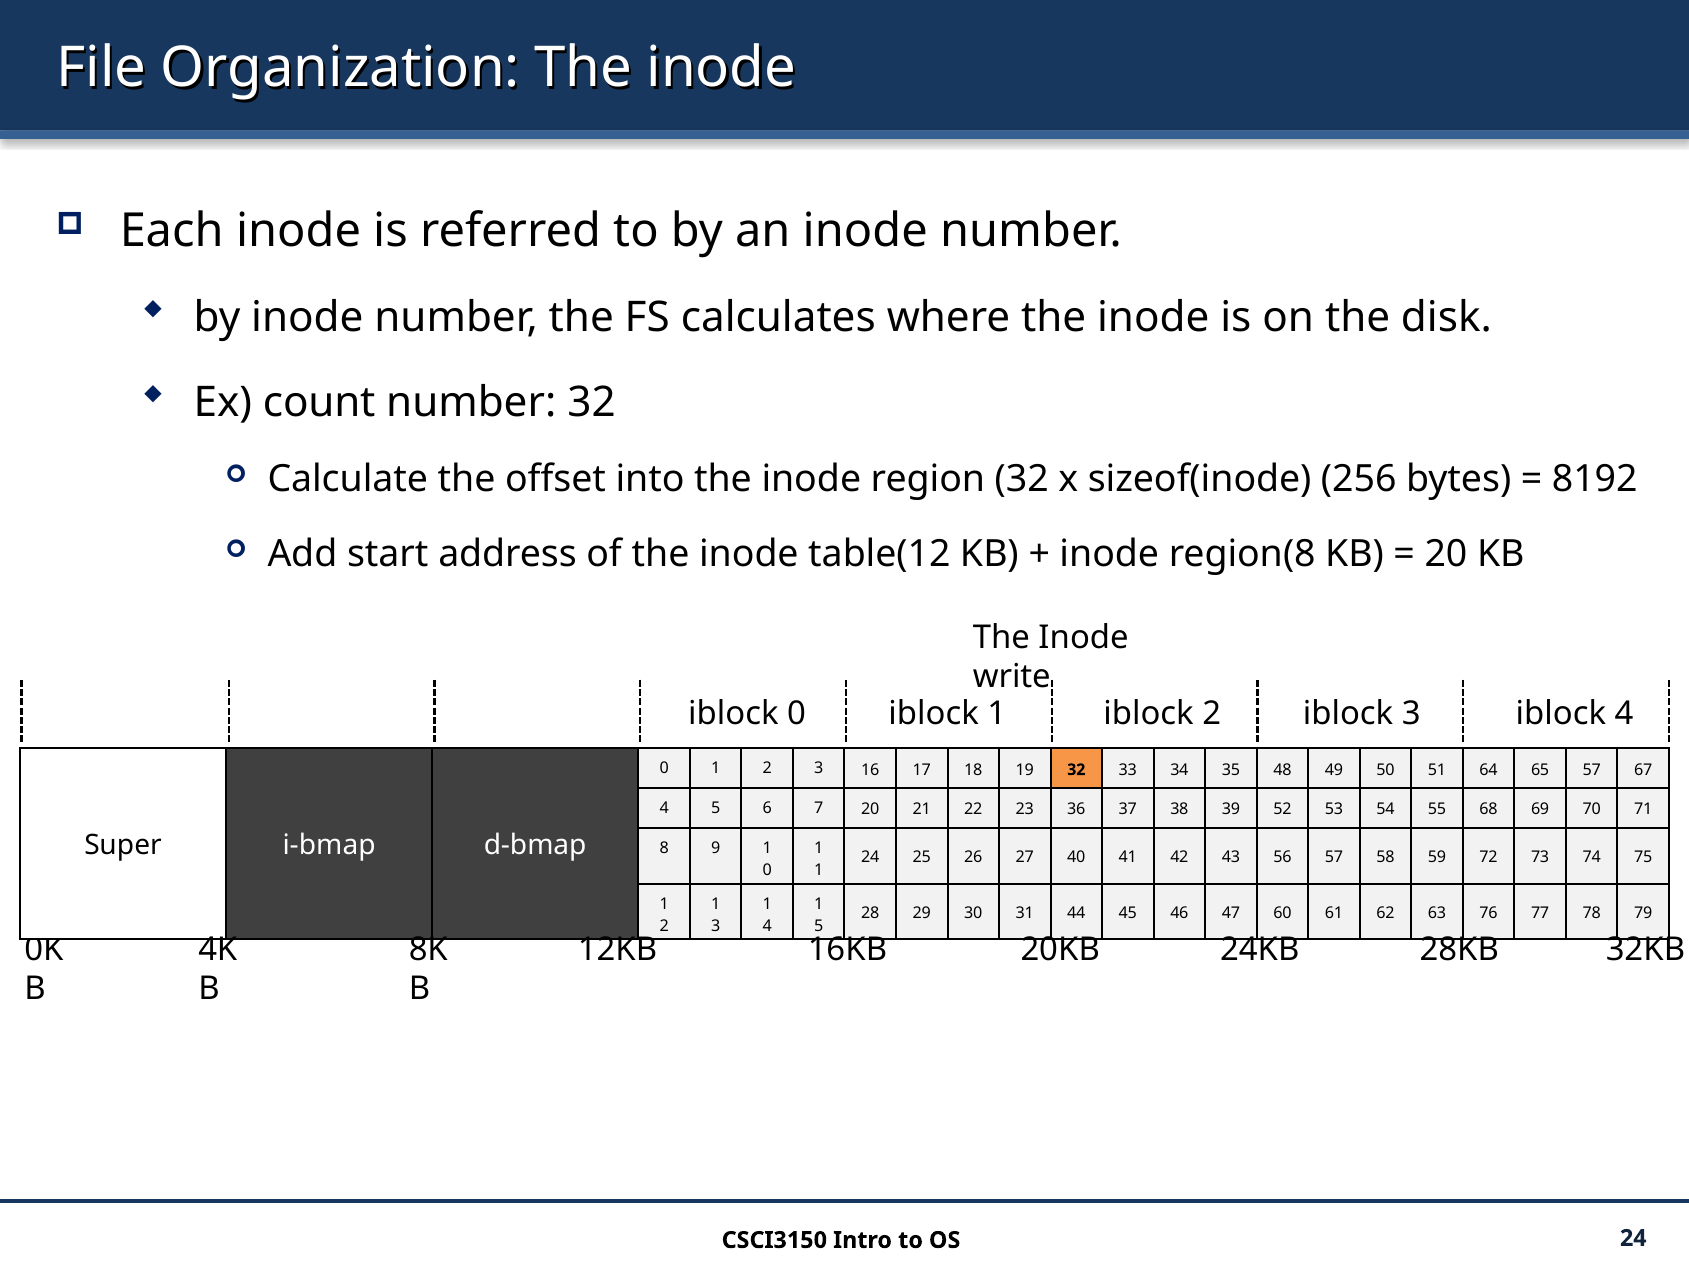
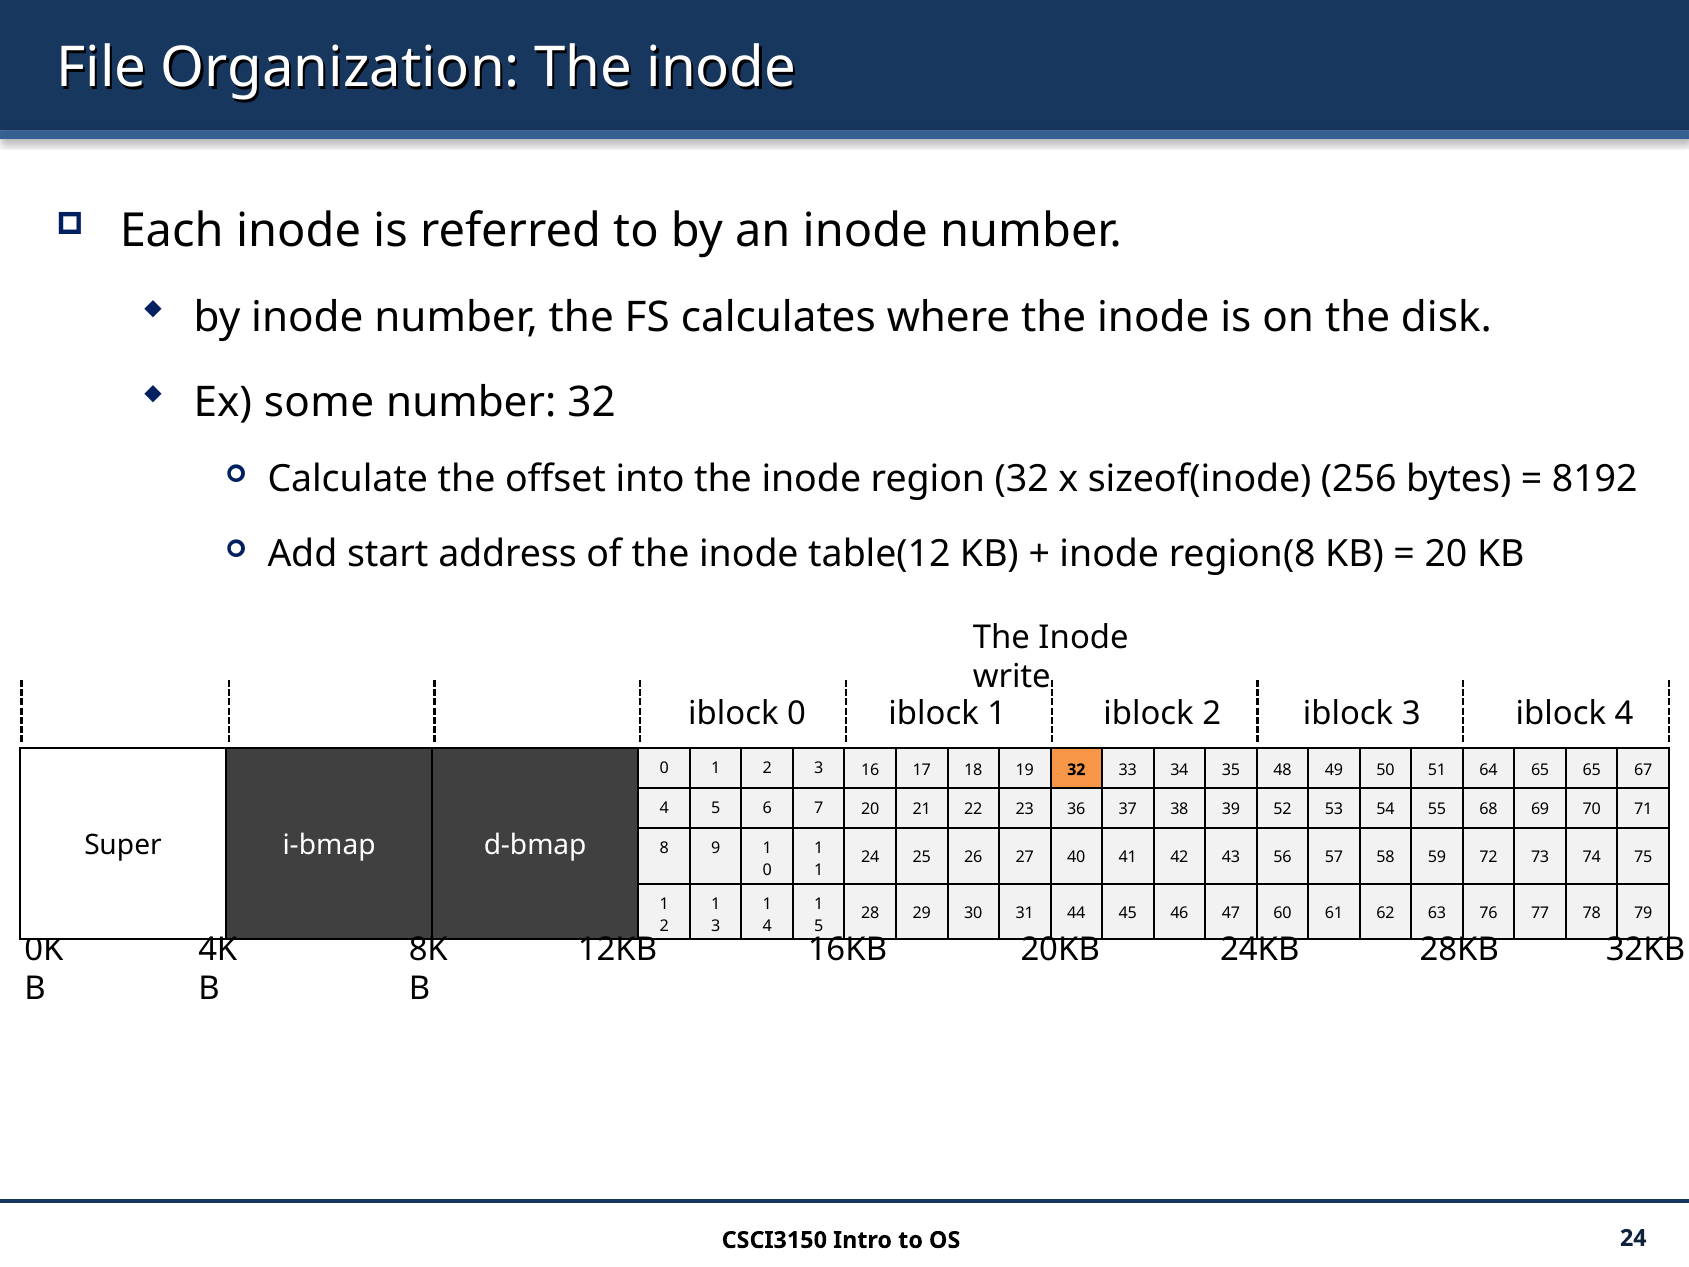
count: count -> some (319, 402)
65 57: 57 -> 65 (1592, 770)
